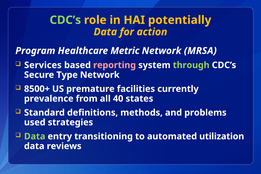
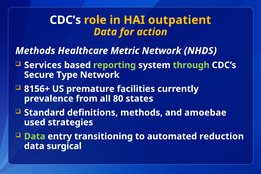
CDC’s colour: light green -> white (65, 20)
potentially: potentially -> outpatient (180, 20)
Program: Program -> Methods (35, 51)
MRSA: MRSA -> NHDS (200, 51)
reporting colour: pink -> light green (115, 65)
8500+: 8500+ -> 8156+ (37, 89)
40: 40 -> 80 (118, 99)
problems: problems -> amoebae (205, 113)
utilization: utilization -> reduction (222, 136)
reviews: reviews -> surgical (64, 146)
